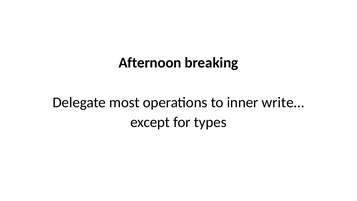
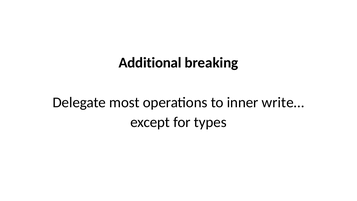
Afternoon: Afternoon -> Additional (150, 63)
